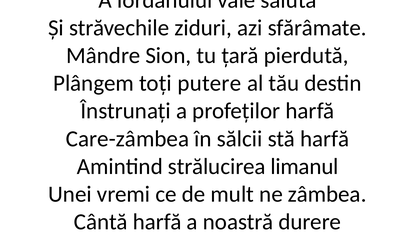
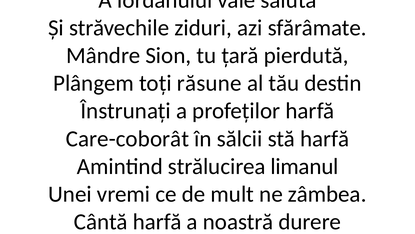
toți putere: putere -> răsune (209, 83)
Care-zâmbea: Care-zâmbea -> Care-coborât (127, 138)
